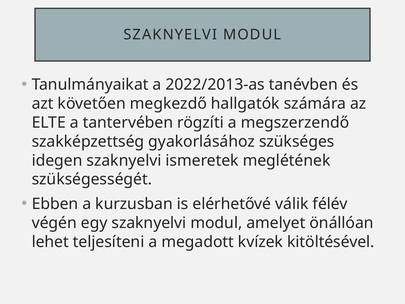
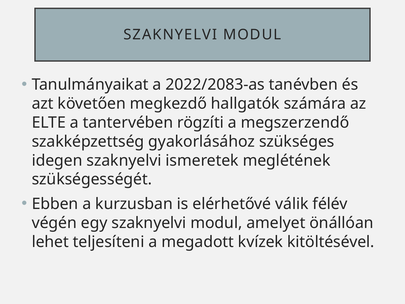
2022/2013-as: 2022/2013-as -> 2022/2083-as (215, 85)
